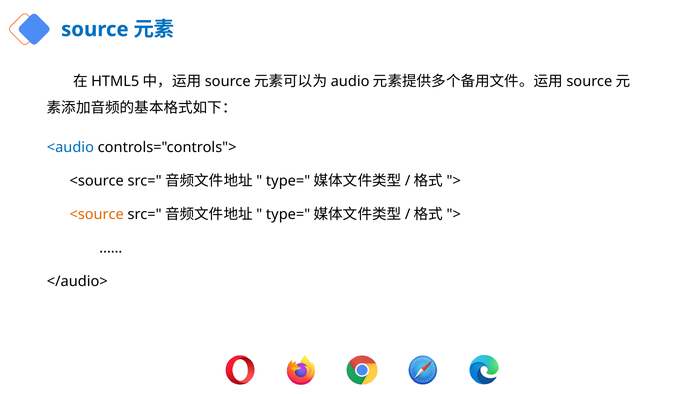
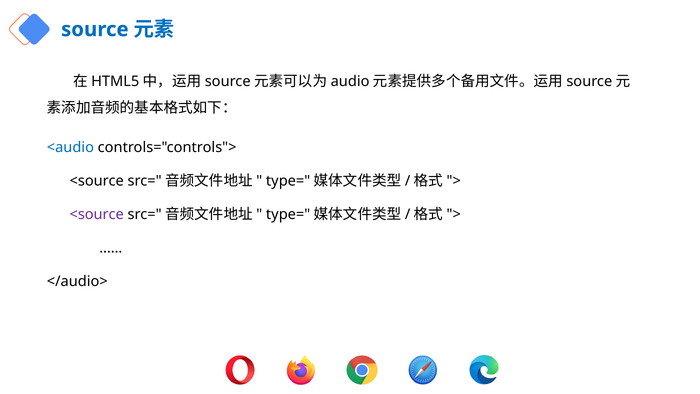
<source colour: orange -> purple (97, 214)
